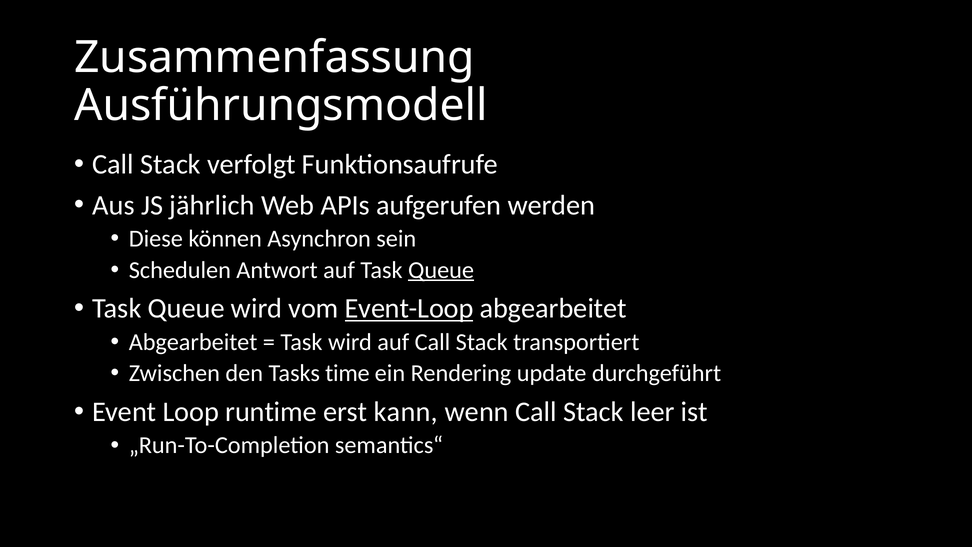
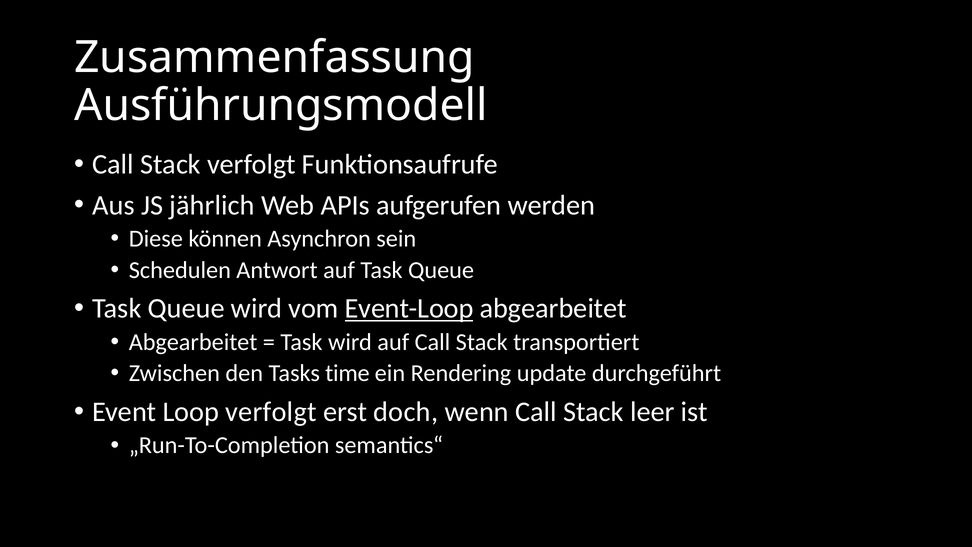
Queue underline: present -> none (441, 270)
Loop runtime: runtime -> verfolgt (271, 412)
kann: kann -> doch (406, 412)
